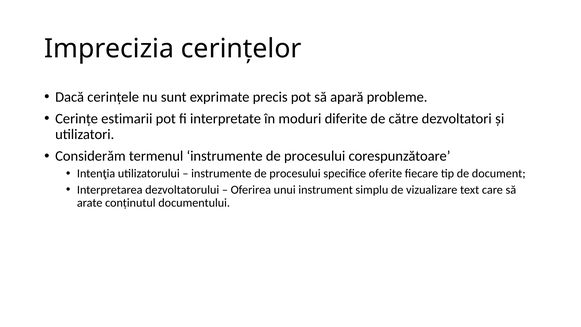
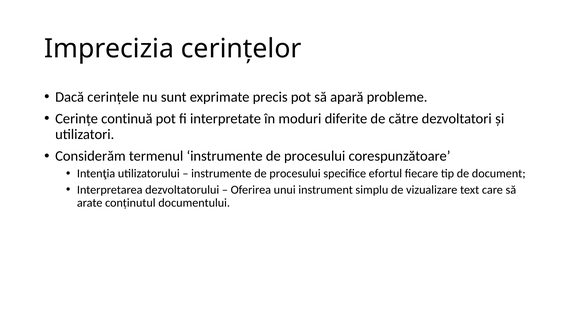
estimarii: estimarii -> continuă (127, 119)
oferite: oferite -> efortul (385, 173)
